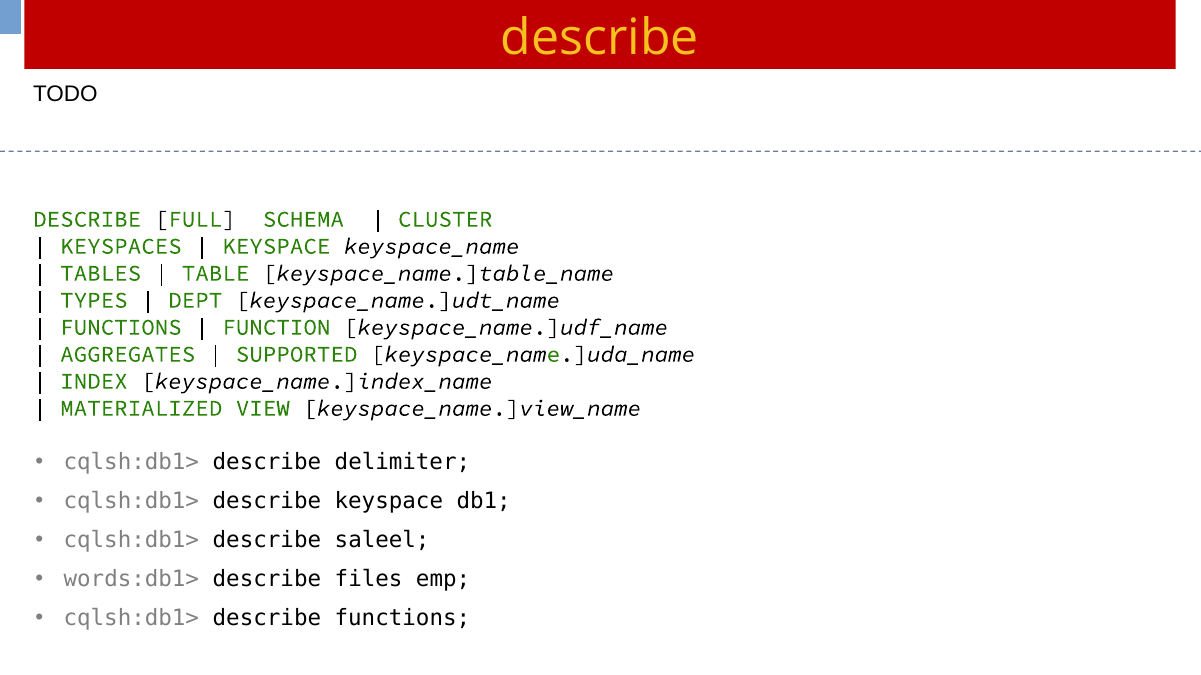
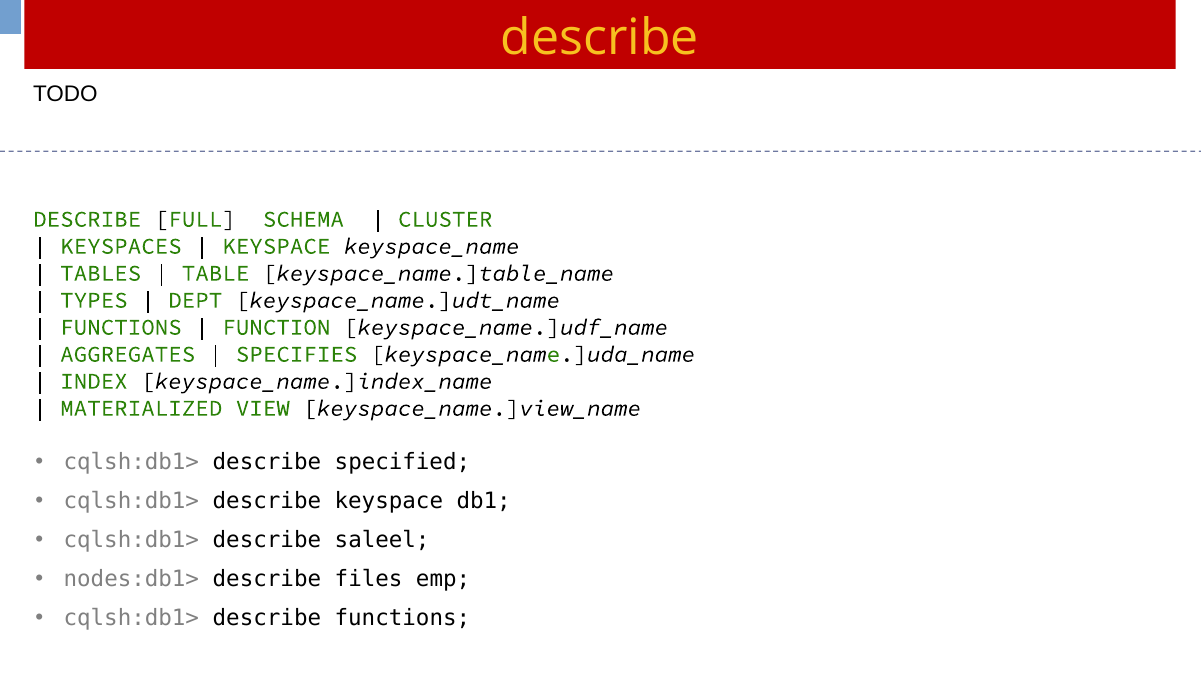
SUPPORTED: SUPPORTED -> SPECIFIES (297, 355)
delimiter: delimiter -> specified (402, 463)
words:db1>: words:db1> -> nodes:db1> (131, 580)
